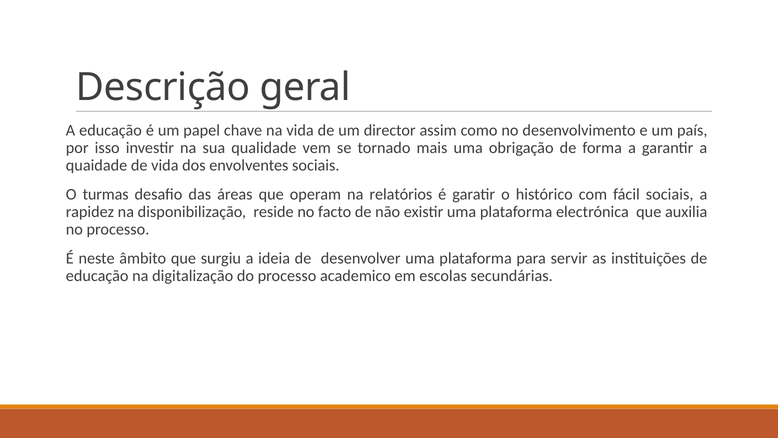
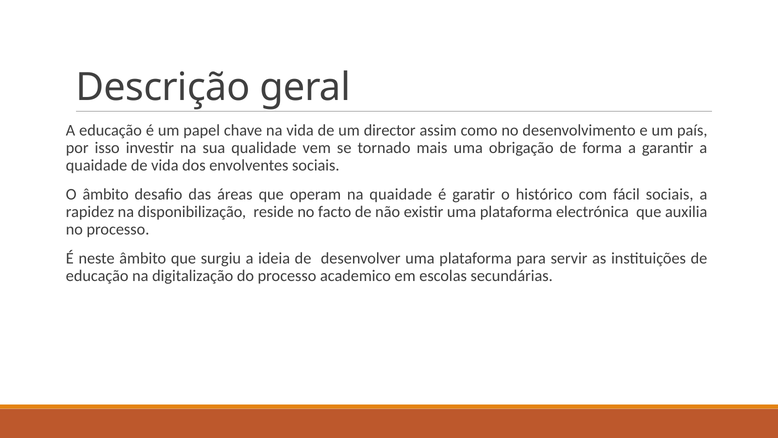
O turmas: turmas -> âmbito (106, 194)
na relatórios: relatórios -> quaidade (401, 194)
